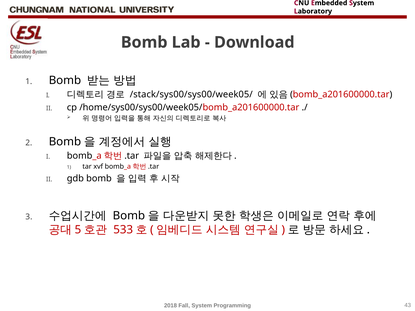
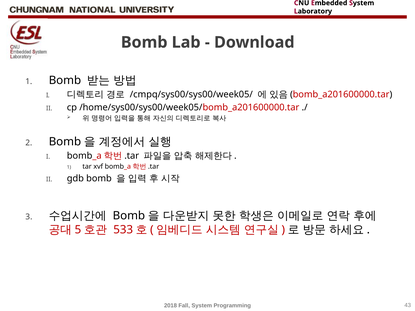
/stack/sys00/sys00/week05/: /stack/sys00/sys00/week05/ -> /cmpq/sys00/sys00/week05/ (191, 95)
